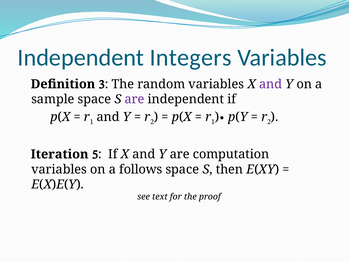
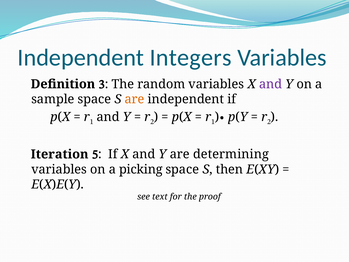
are colour: purple -> orange (135, 99)
computation: computation -> determining (231, 154)
follows: follows -> picking (141, 169)
